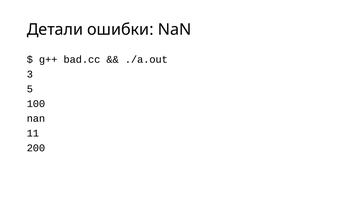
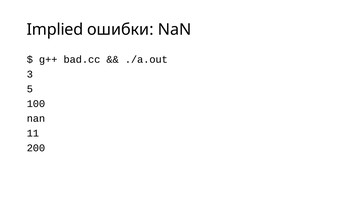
Детали: Детали -> Implied (55, 29)
